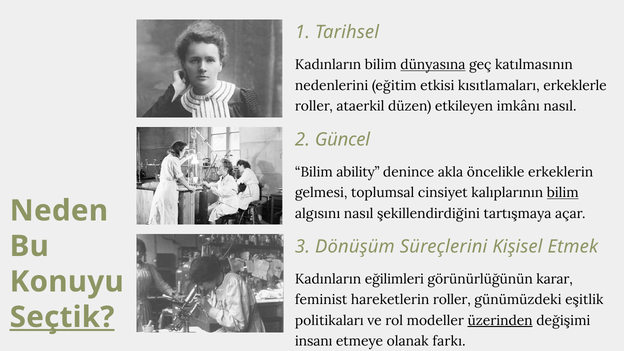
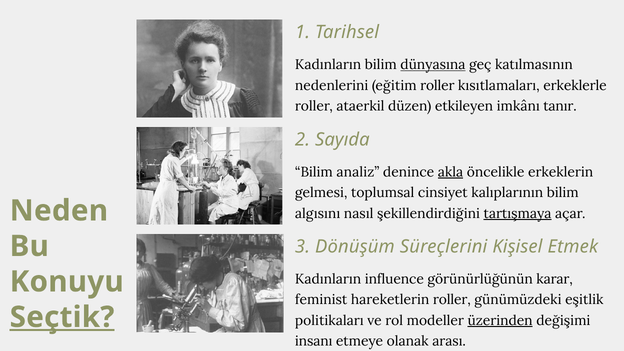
eğitim etkisi: etkisi -> roller (437, 85)
imkânı nasıl: nasıl -> tanır (560, 106)
Güncel: Güncel -> Sayıda (342, 139)
ability: ability -> analiz (358, 172)
akla underline: none -> present (451, 172)
bilim underline: present -> none (563, 193)
tartışmaya underline: none -> present (518, 214)
eğilimleri: eğilimleri -> influence (394, 279)
farkı: farkı -> arası (449, 341)
